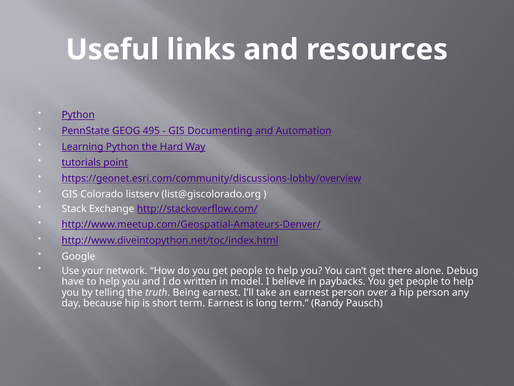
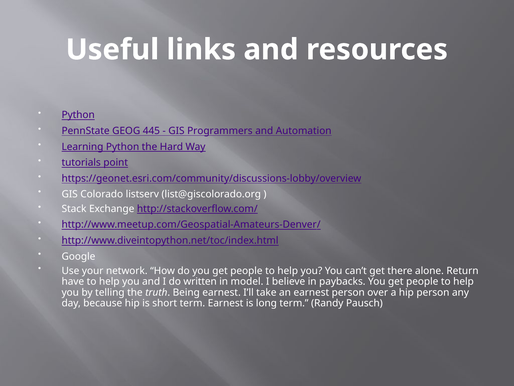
495: 495 -> 445 (151, 131)
Documenting: Documenting -> Programmers (220, 131)
Debug: Debug -> Return (462, 271)
